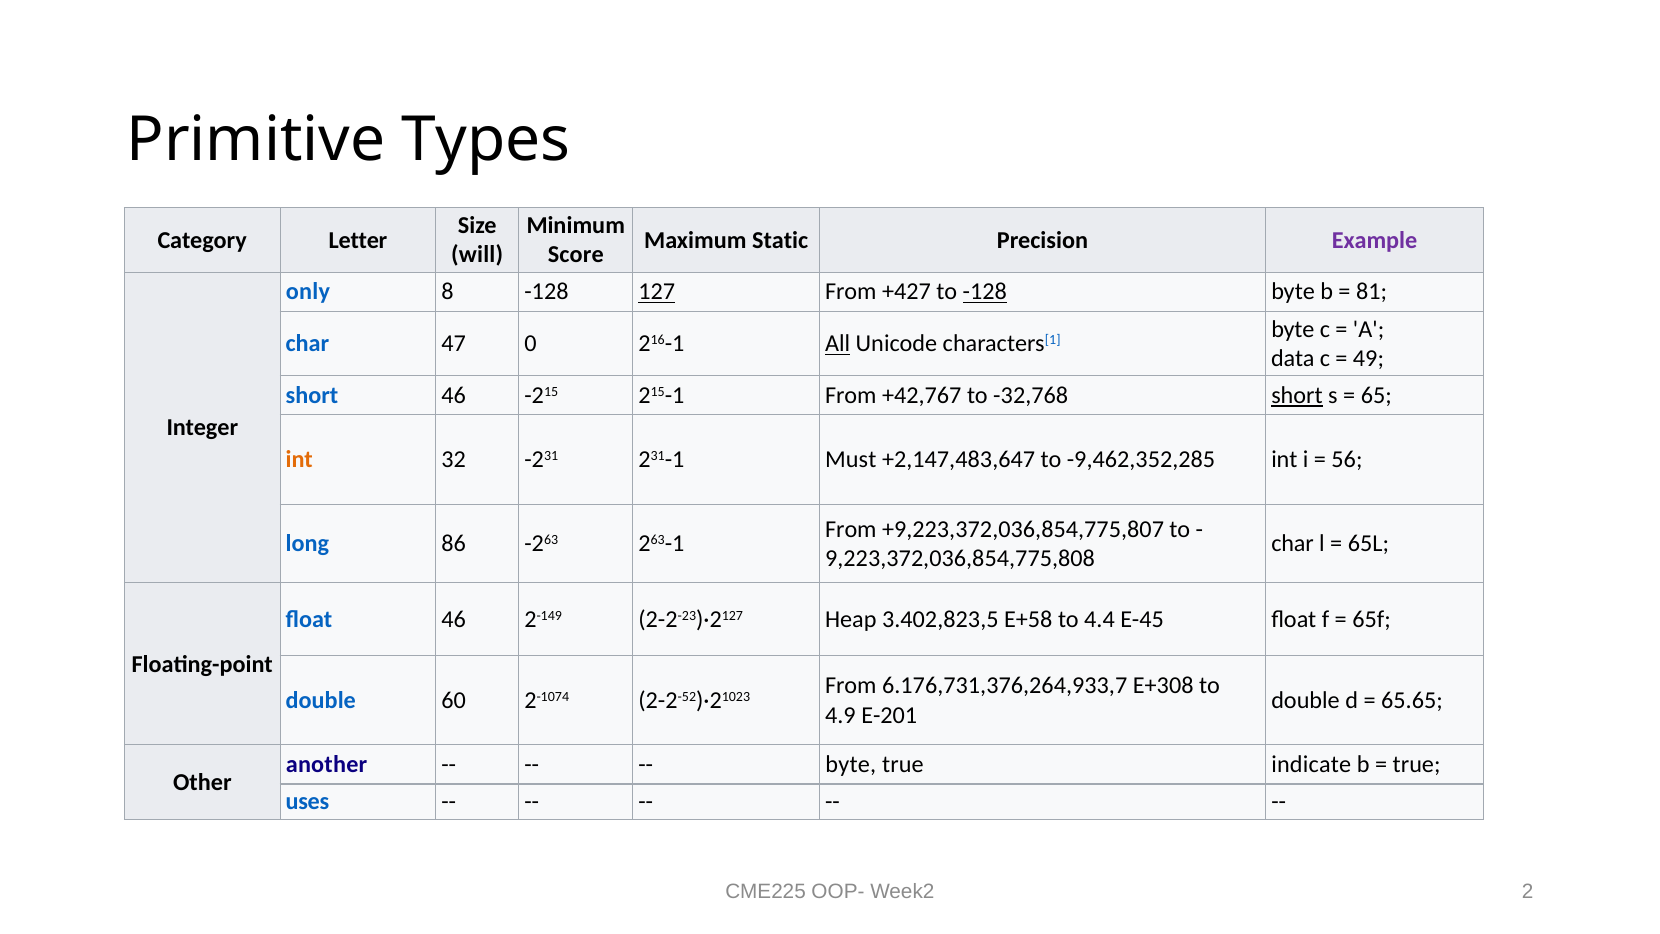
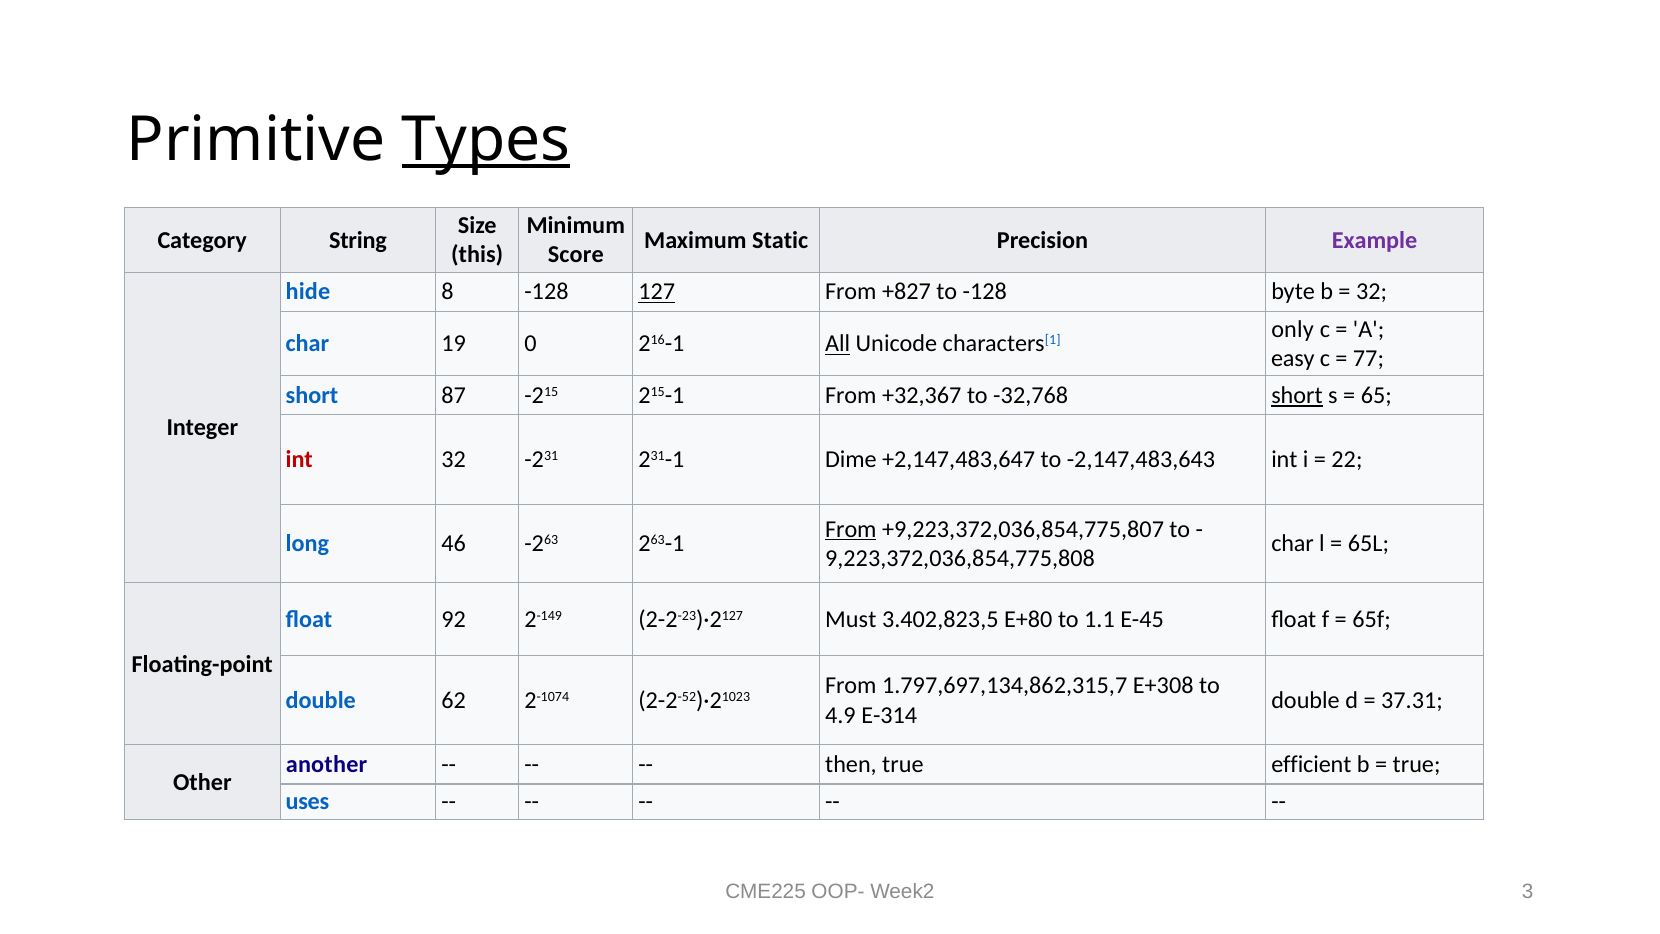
Types underline: none -> present (486, 139)
Letter: Letter -> String (358, 240)
will: will -> this (477, 255)
only: only -> hide (308, 292)
+427: +427 -> +827 (906, 292)
-128 underline: present -> none (985, 292)
81: 81 -> 32 (1372, 292)
byte: byte -> only (1293, 329)
47: 47 -> 19 (454, 344)
data: data -> easy (1293, 358)
49: 49 -> 77 (1368, 358)
short 46: 46 -> 87 (454, 396)
+42,767: +42,767 -> +32,367 (922, 396)
int colour: orange -> red (299, 460)
Must: Must -> Dime (851, 460)
-9,462,352,285: -9,462,352,285 -> -2,147,483,643 (1141, 460)
56: 56 -> 22 (1347, 460)
From underline: none -> present (851, 529)
86: 86 -> 46 (454, 544)
float 46: 46 -> 92 (454, 619)
Heap: Heap -> Must (851, 619)
E+58: E+58 -> E+80 (1028, 619)
4.4: 4.4 -> 1.1 (1099, 619)
6.176,731,376,264,933,7: 6.176,731,376,264,933,7 -> 1.797,697,134,862,315,7 (1005, 686)
60: 60 -> 62 (454, 700)
65.65: 65.65 -> 37.31 (1412, 700)
E-201: E-201 -> E-314 (889, 715)
byte: byte -> then (851, 765)
indicate: indicate -> efficient (1311, 765)
2: 2 -> 3 (1528, 892)
